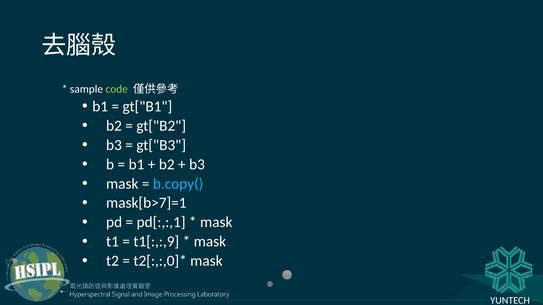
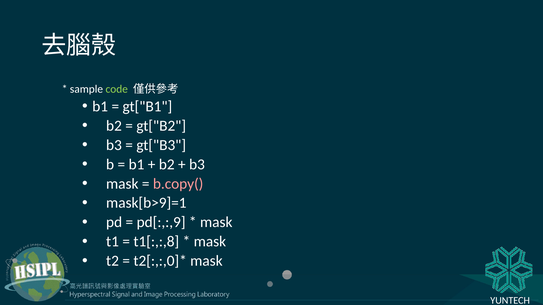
b.copy( colour: light blue -> pink (178, 184)
mask[b>7]=1: mask[b>7]=1 -> mask[b>9]=1 (146, 203)
pd[:,:,1: pd[:,:,1 -> pd[:,:,9 (161, 223)
t1[:,:,9: t1[:,:,9 -> t1[:,:,8 (156, 242)
